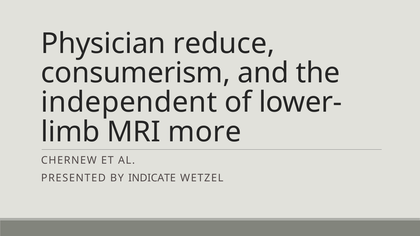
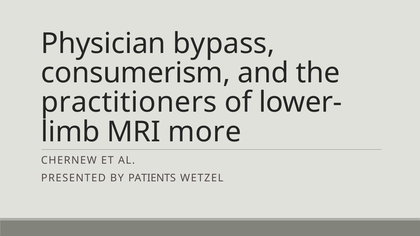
reduce: reduce -> bypass (224, 44)
independent: independent -> practitioners (129, 103)
INDICATE: INDICATE -> PATIENTS (152, 178)
